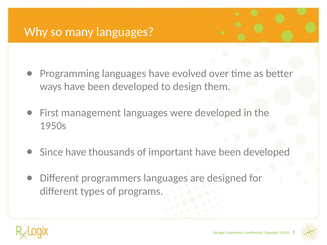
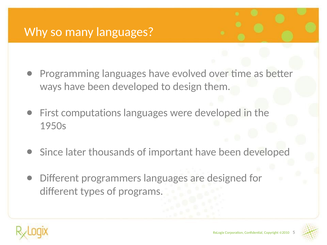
management: management -> computations (91, 113)
Since have: have -> later (76, 152)
